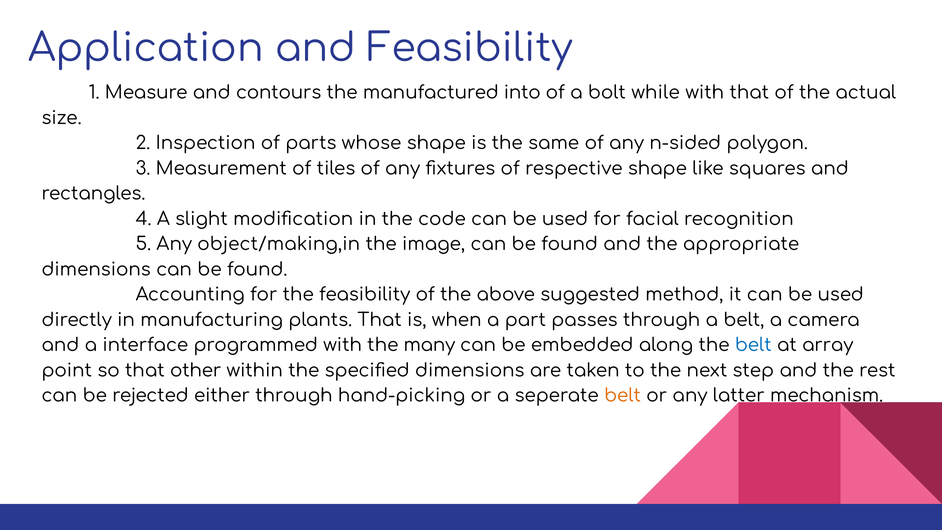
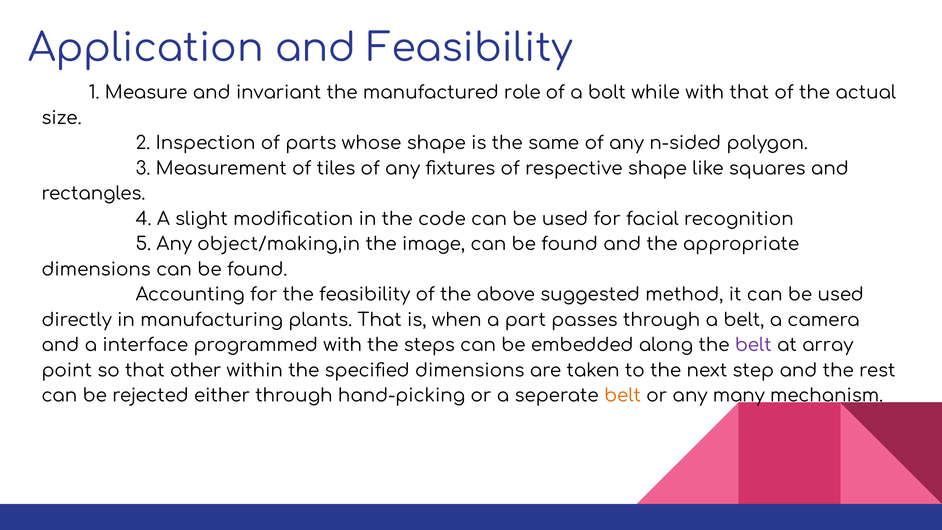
contours: contours -> invariant (279, 93)
into: into -> role (522, 93)
many: many -> steps (429, 345)
belt colour: blue -> purple (753, 345)
latter: latter -> many (739, 396)
